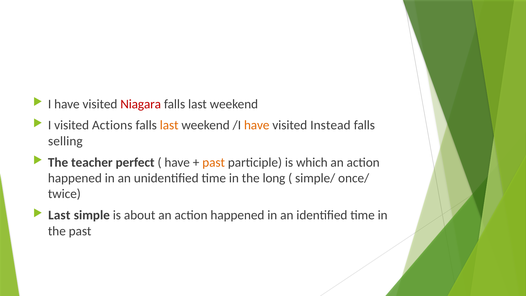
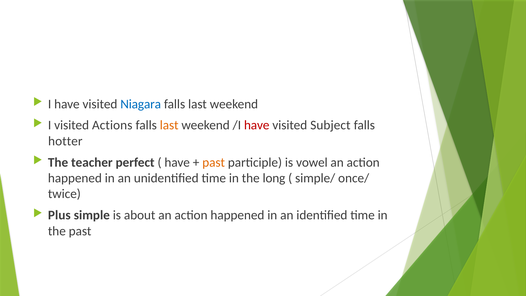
Niagara colour: red -> blue (141, 104)
have colour: orange -> red (257, 125)
Instead: Instead -> Subject (330, 125)
selling: selling -> hotter (65, 141)
which: which -> vowel (312, 162)
Last: Last -> Plus (59, 215)
